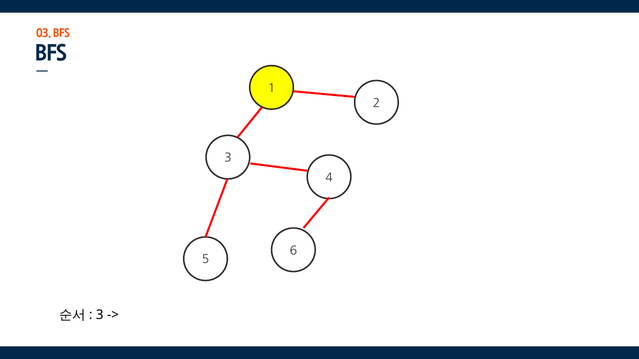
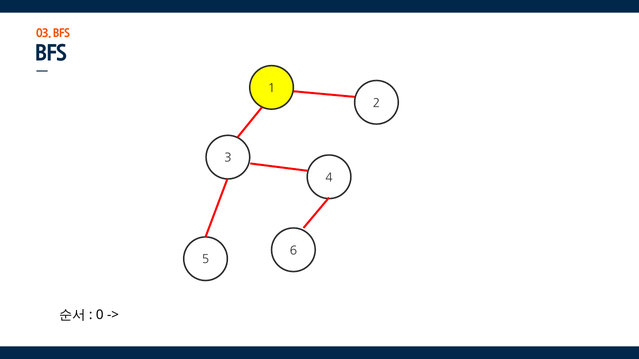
3: 3 -> 0 (100, 315)
